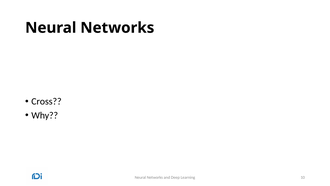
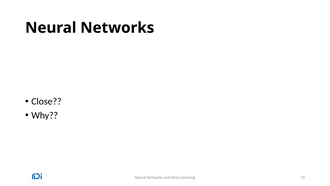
Cross: Cross -> Close (46, 101)
